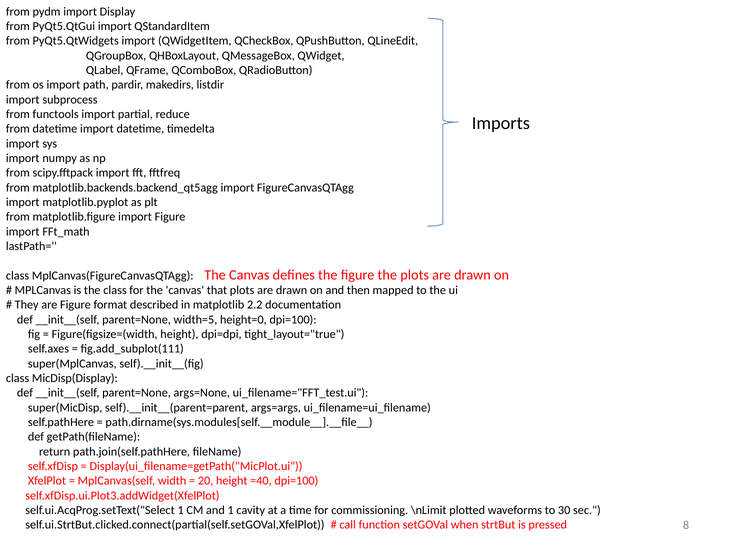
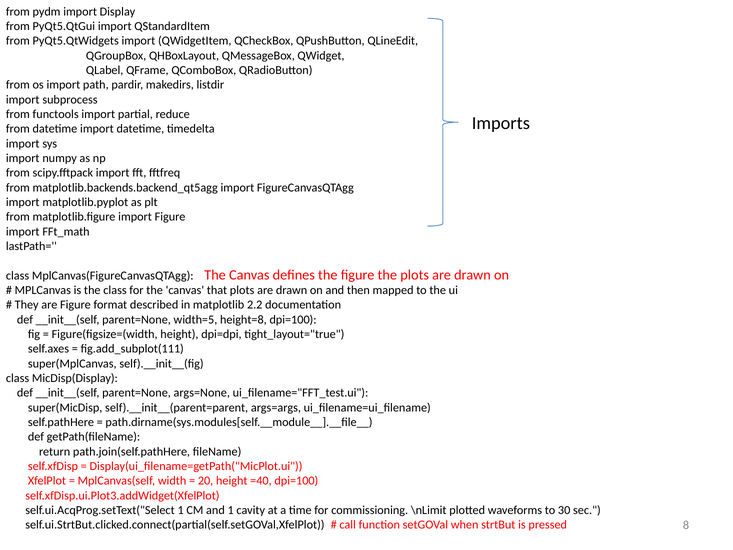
height=0: height=0 -> height=8 (243, 319)
